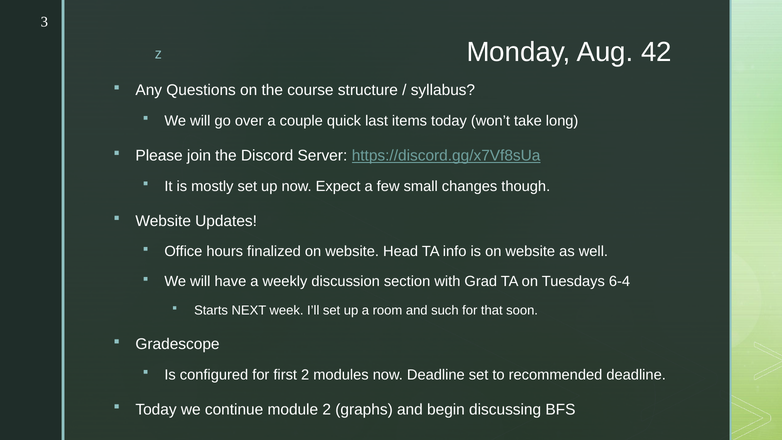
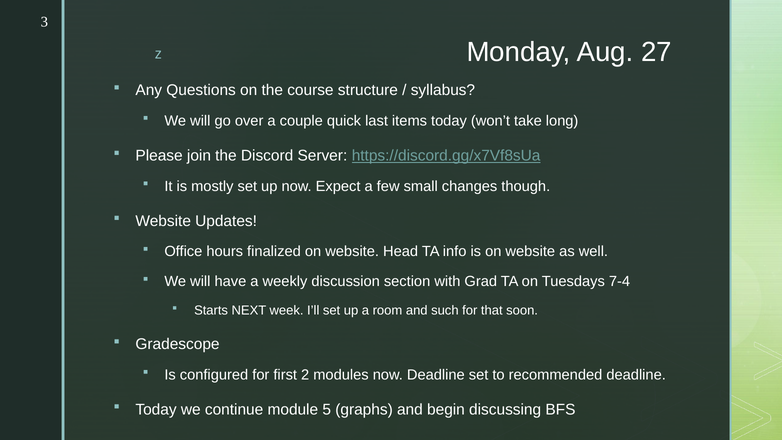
42: 42 -> 27 (656, 52)
6-4: 6-4 -> 7-4 (620, 282)
module 2: 2 -> 5 (327, 410)
